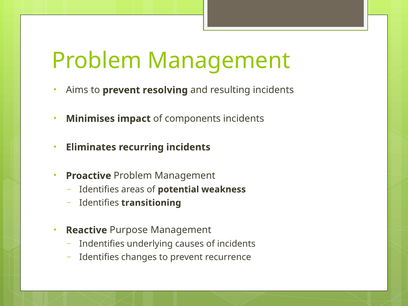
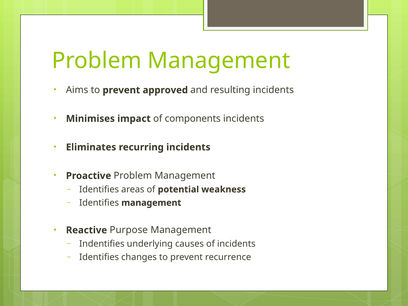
resolving: resolving -> approved (165, 90)
Identifies transitioning: transitioning -> management (151, 203)
